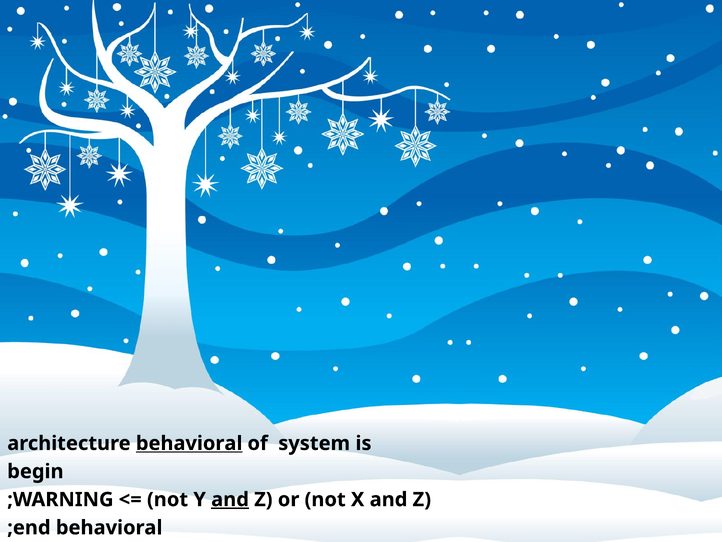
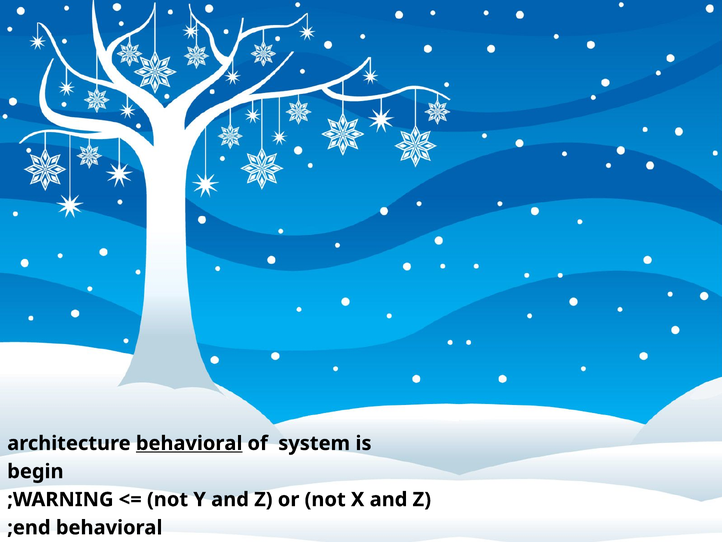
and underline: present -> none (230, 499)
